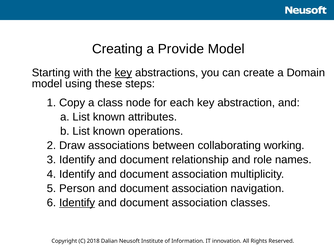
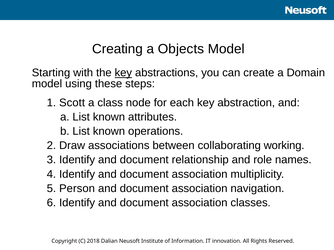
Provide: Provide -> Objects (181, 49)
Copy: Copy -> Scott (72, 103)
Identify underline: present -> none (77, 203)
